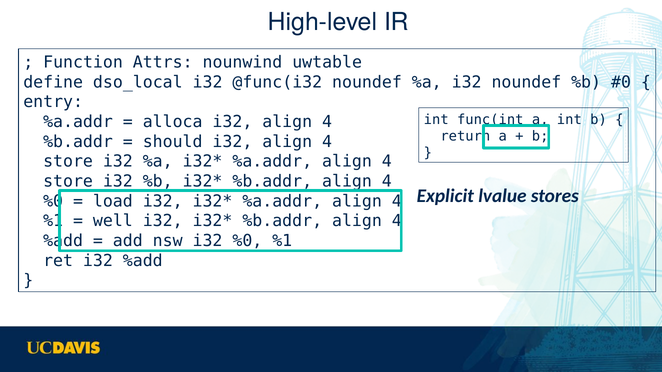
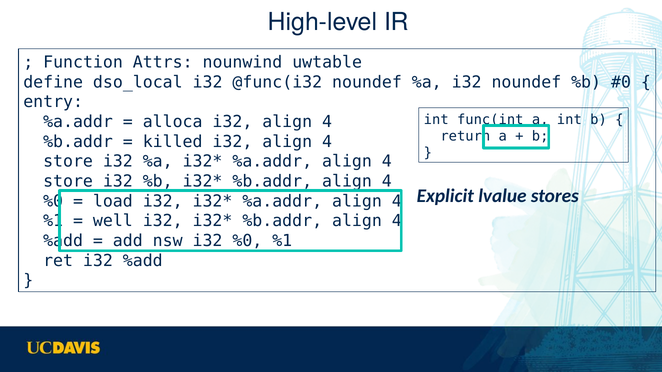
should: should -> killed (173, 142)
